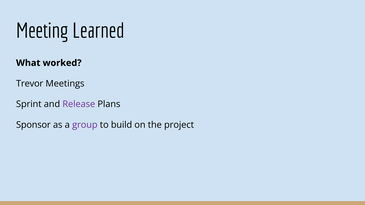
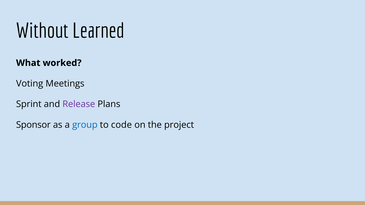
Meeting: Meeting -> Without (42, 31)
Trevor: Trevor -> Voting (30, 84)
group colour: purple -> blue (85, 125)
build: build -> code (121, 125)
